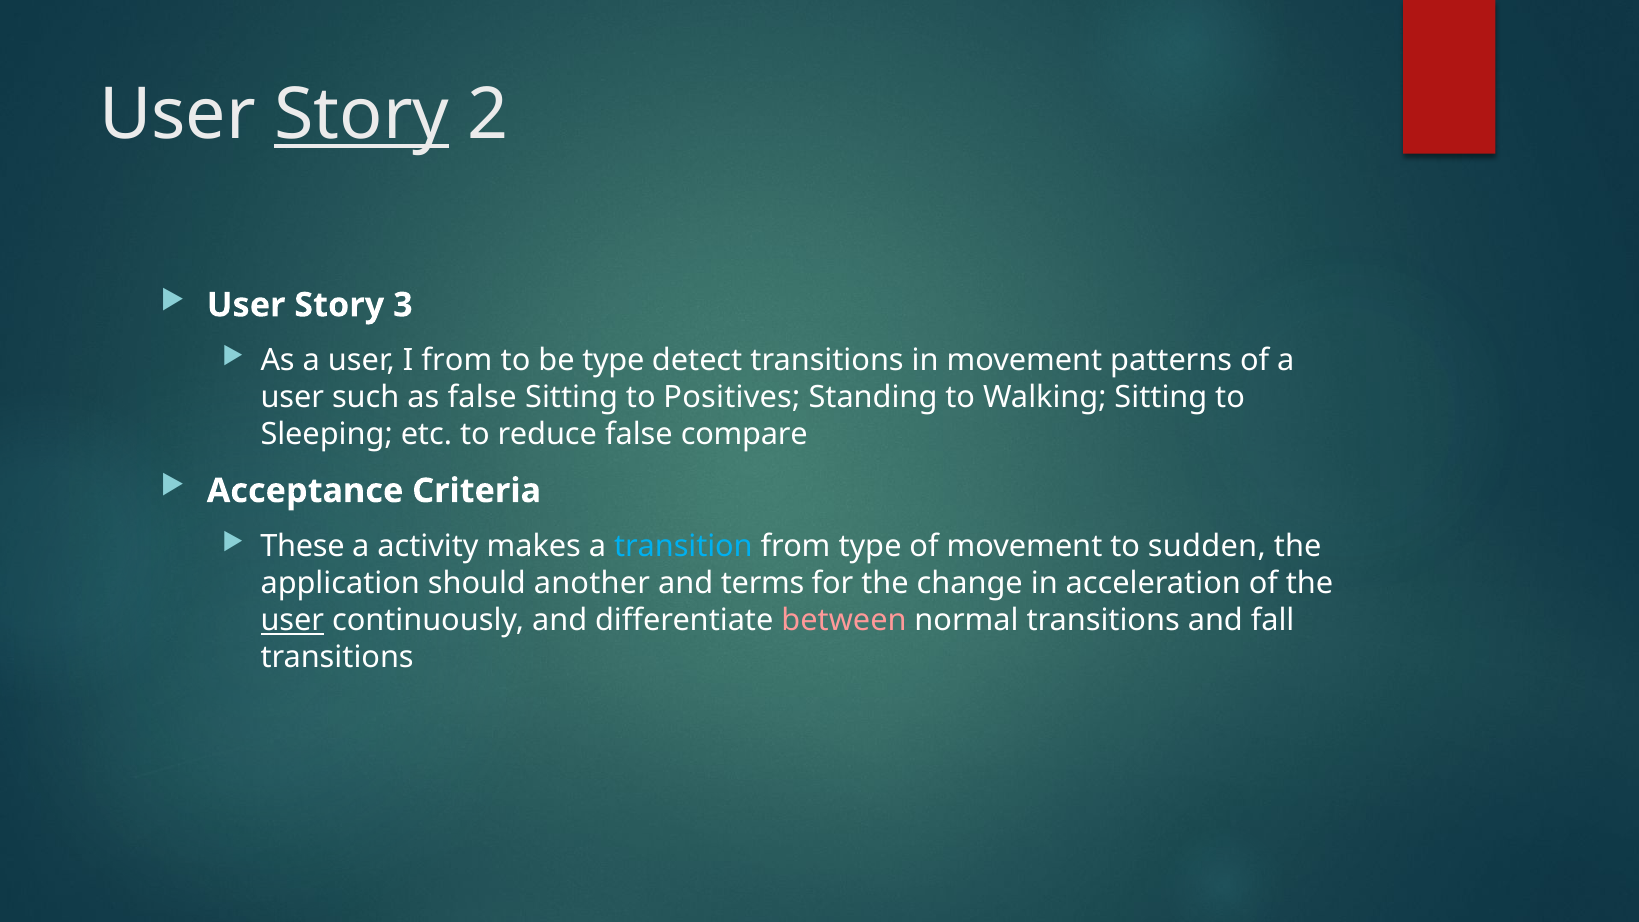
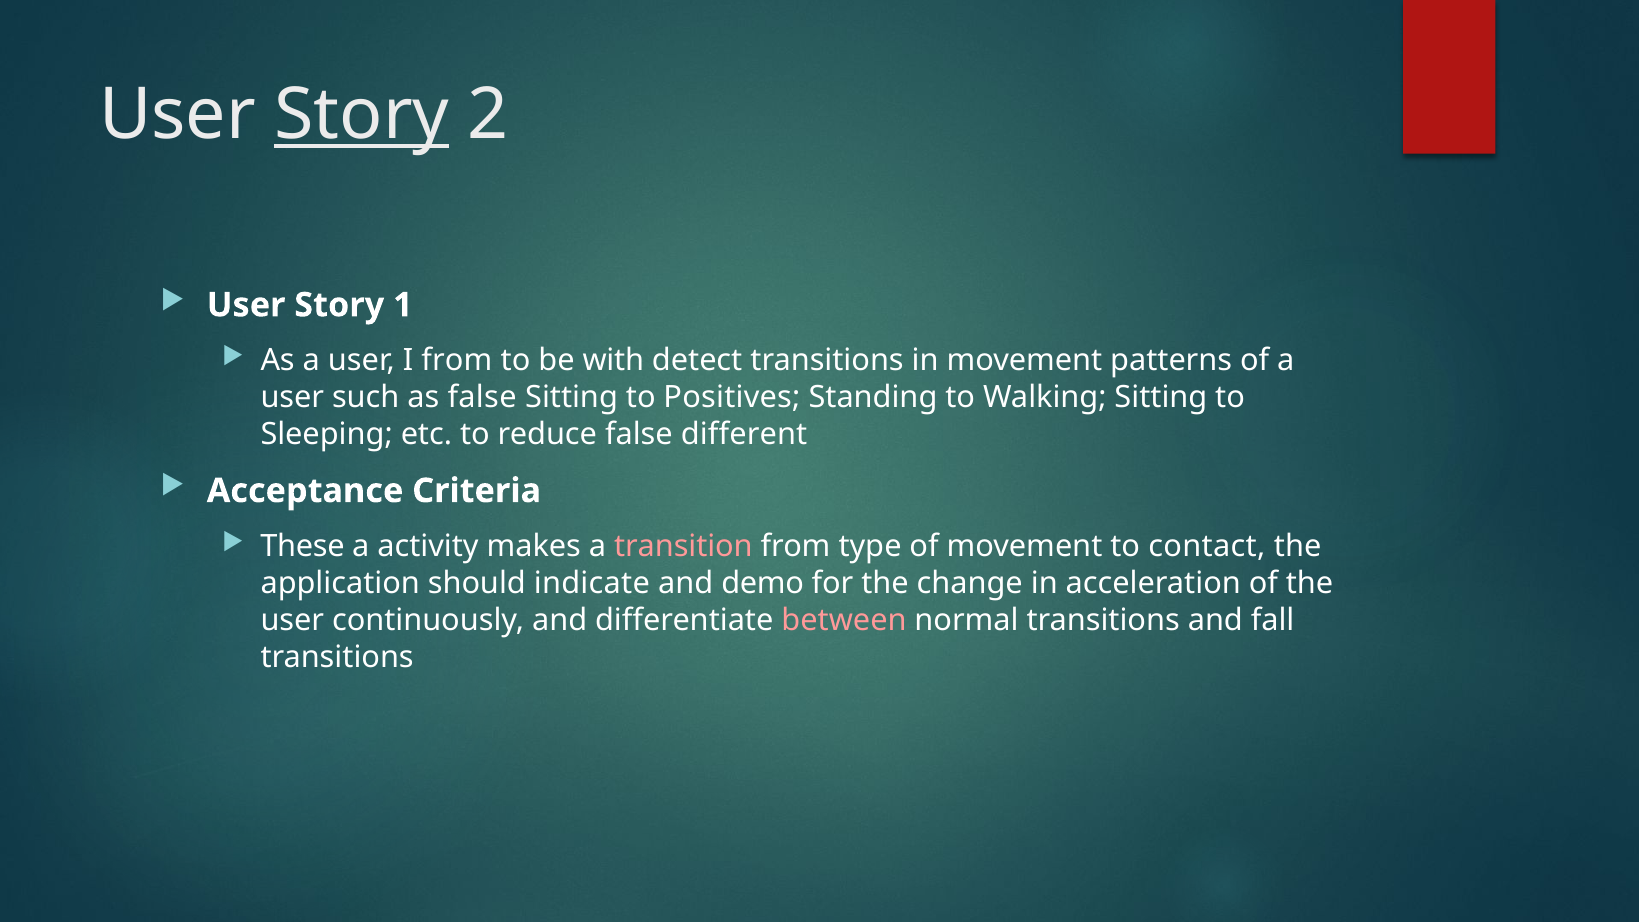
3: 3 -> 1 (403, 305)
be type: type -> with (613, 361)
compare: compare -> different (744, 435)
transition colour: light blue -> pink (683, 547)
sudden: sudden -> contact (1207, 547)
another: another -> indicate (592, 583)
terms: terms -> demo (763, 583)
user underline: present -> none (292, 620)
